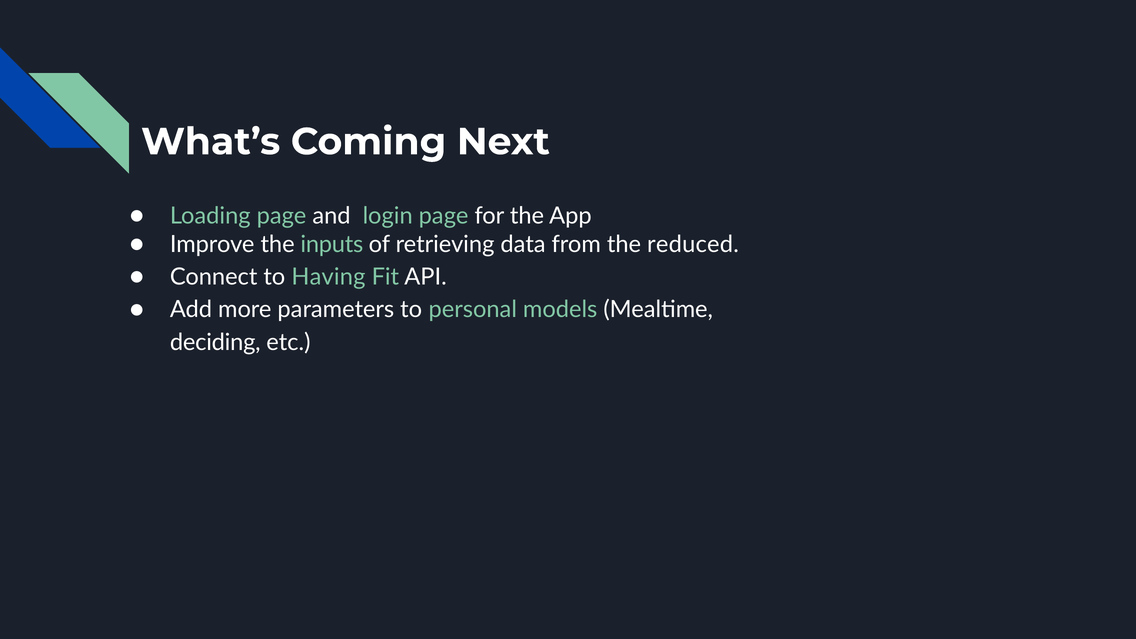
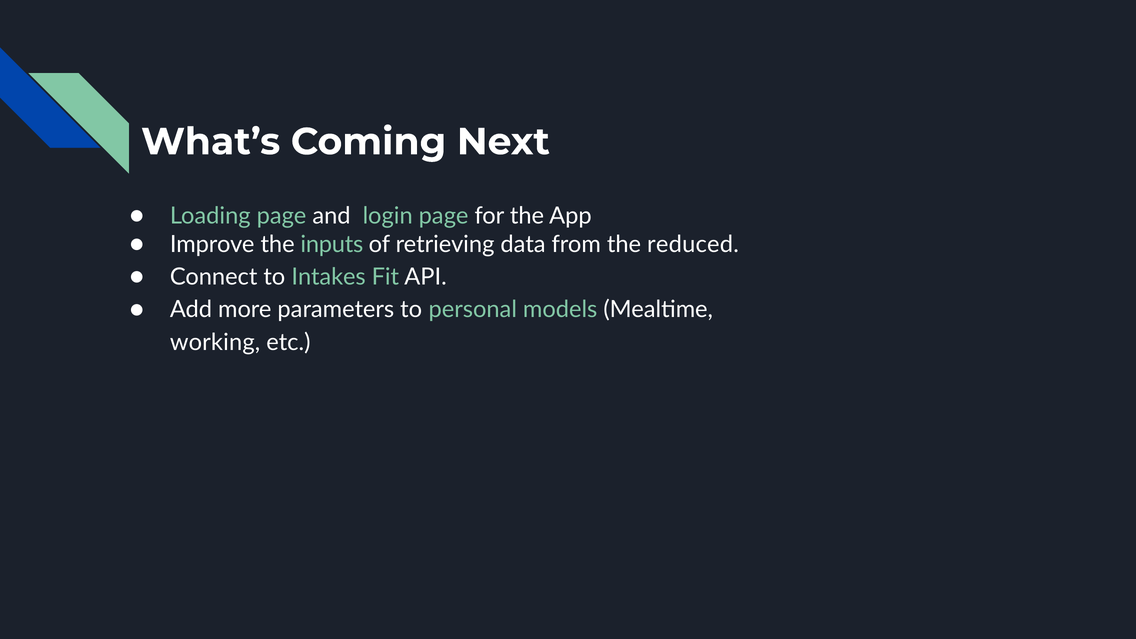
Having: Having -> Intakes (329, 277)
deciding: deciding -> working (215, 342)
